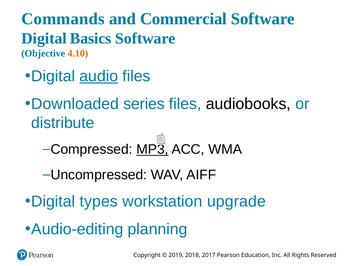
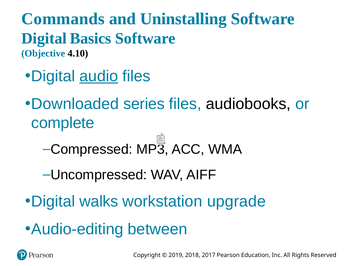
Commercial: Commercial -> Uninstalling (183, 19)
4.10 colour: orange -> black (78, 53)
distribute: distribute -> complete (63, 123)
MP3 underline: present -> none (152, 150)
types: types -> walks (99, 202)
planning: planning -> between (158, 230)
